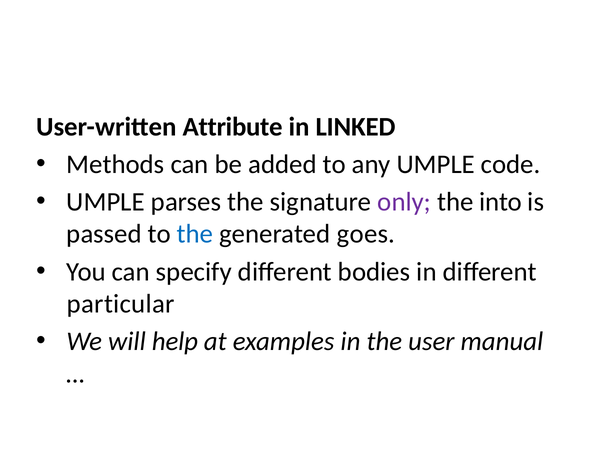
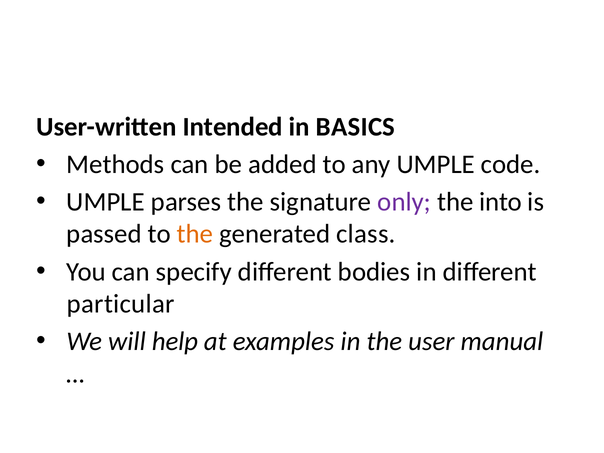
Attribute: Attribute -> Intended (233, 127)
LINKED: LINKED -> BASICS (356, 127)
the colour: blue -> orange (195, 234)
goes: goes -> class (366, 234)
